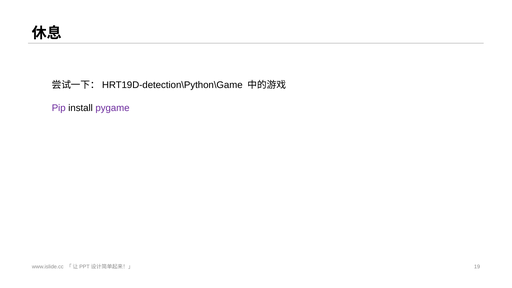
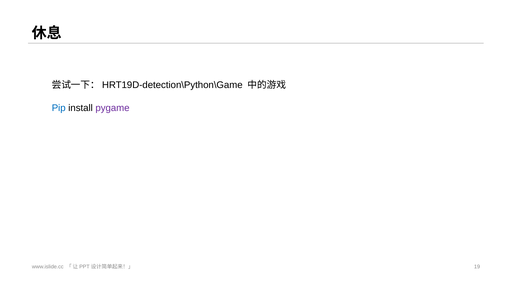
Pip colour: purple -> blue (59, 108)
